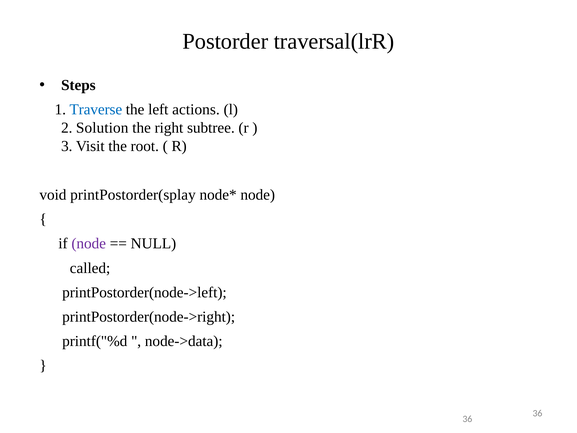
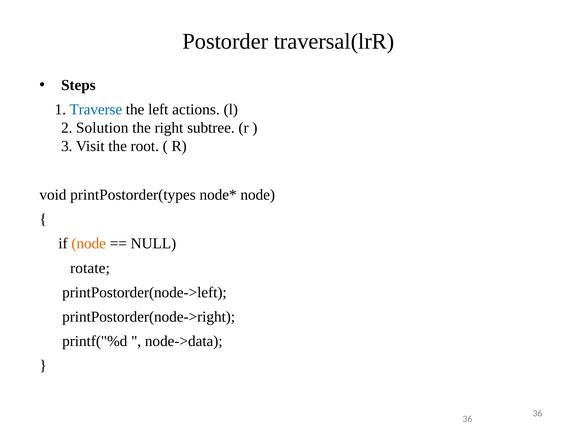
printPostorder(splay: printPostorder(splay -> printPostorder(types (133, 195)
node colour: purple -> orange (89, 243)
called: called -> rotate (90, 268)
